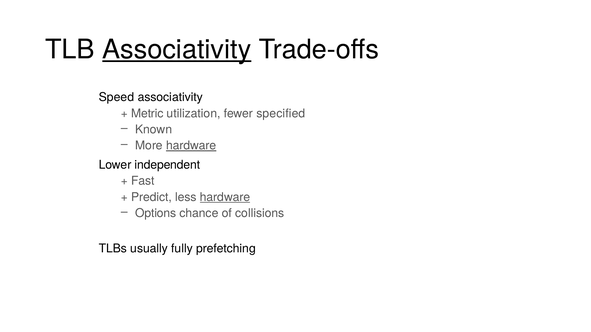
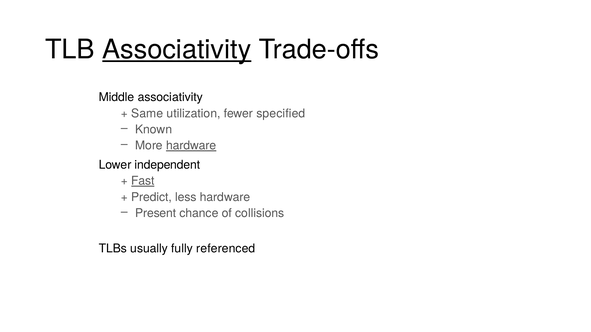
Speed: Speed -> Middle (117, 97)
Metric: Metric -> Same (147, 113)
Fast underline: none -> present (143, 181)
hardware underline: present -> none (225, 197)
Options: Options -> Present (156, 214)
prefetching: prefetching -> referenced (226, 249)
